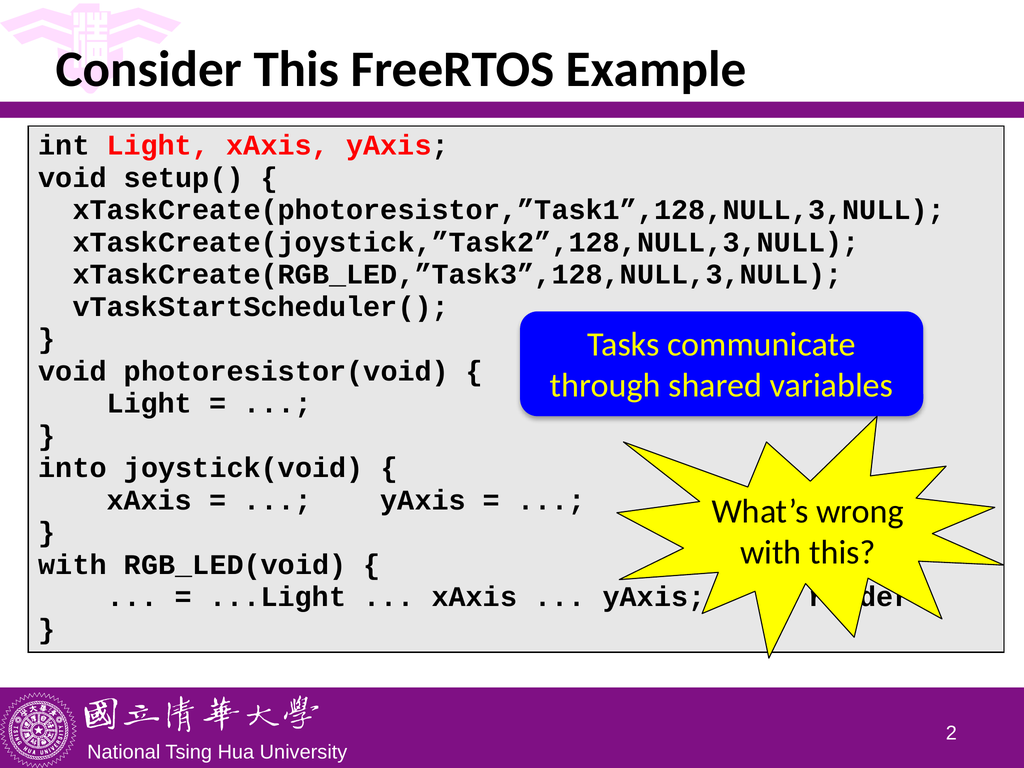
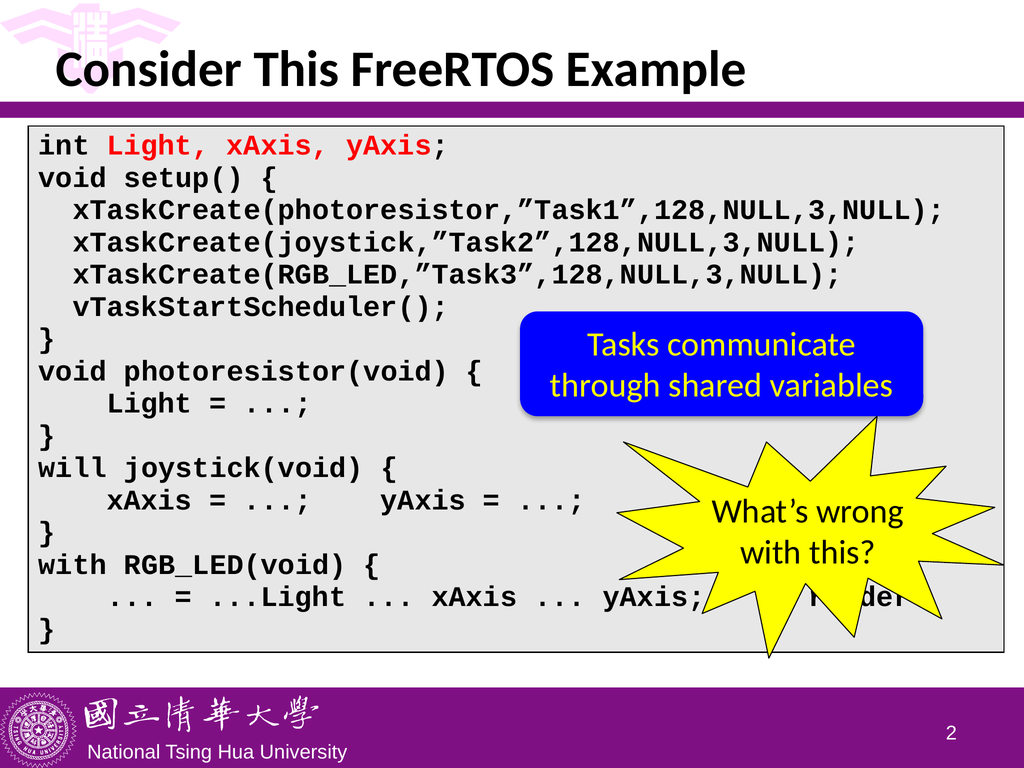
into: into -> will (73, 468)
